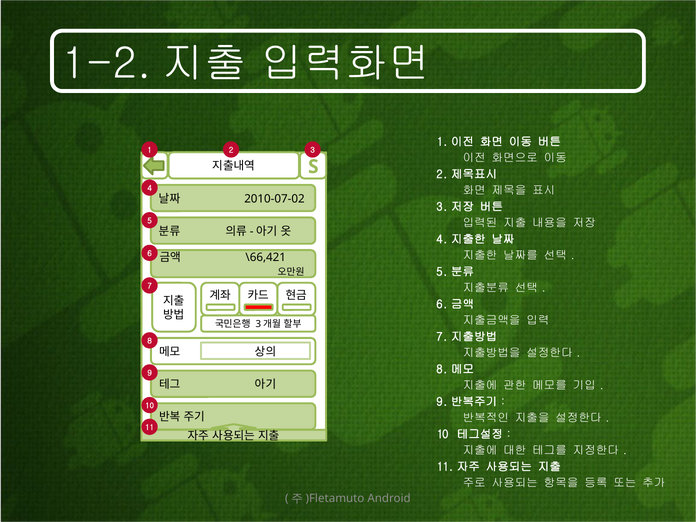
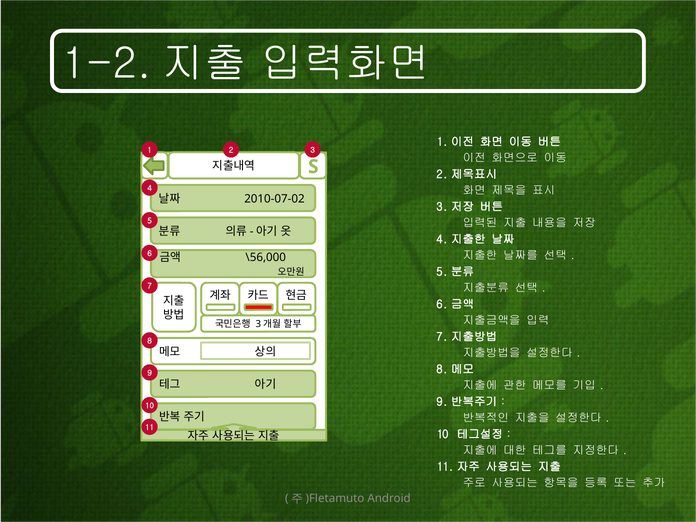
\66,421: \66,421 -> \56,000 (266, 258)
